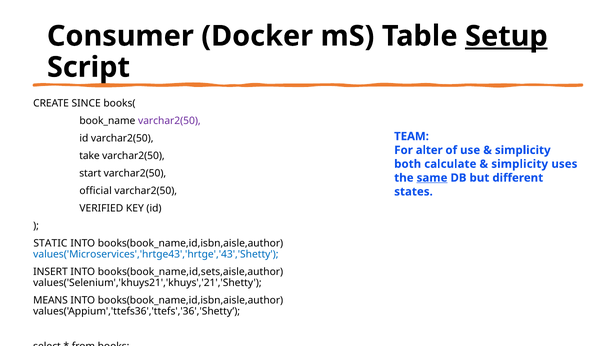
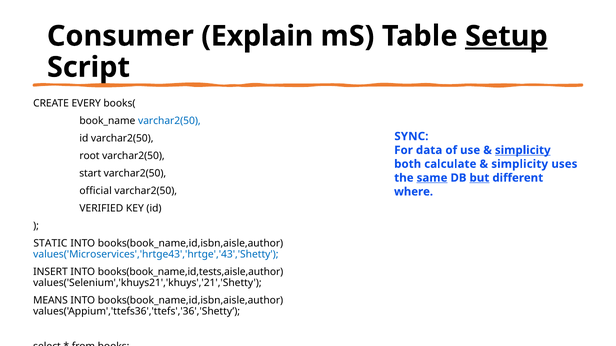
Docker: Docker -> Explain (257, 36)
SINCE: SINCE -> EVERY (86, 104)
varchar2(50 colour: purple -> blue (169, 121)
TEAM: TEAM -> SYNC (411, 137)
alter: alter -> data (429, 150)
simplicity underline: none -> present (523, 150)
take: take -> root (89, 156)
but underline: none -> present (479, 178)
states: states -> where (414, 192)
books(book_name,id,sets,aisle,author: books(book_name,id,sets,aisle,author -> books(book_name,id,tests,aisle,author (191, 272)
